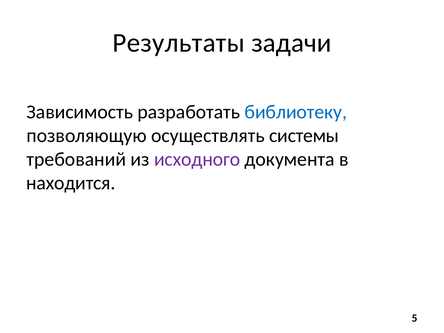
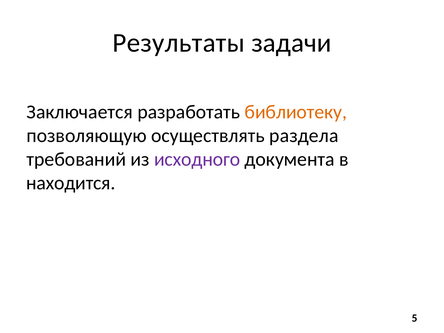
Зависимость: Зависимость -> Заключается (80, 112)
библиотеку colour: blue -> orange (296, 112)
системы: системы -> раздела (304, 136)
